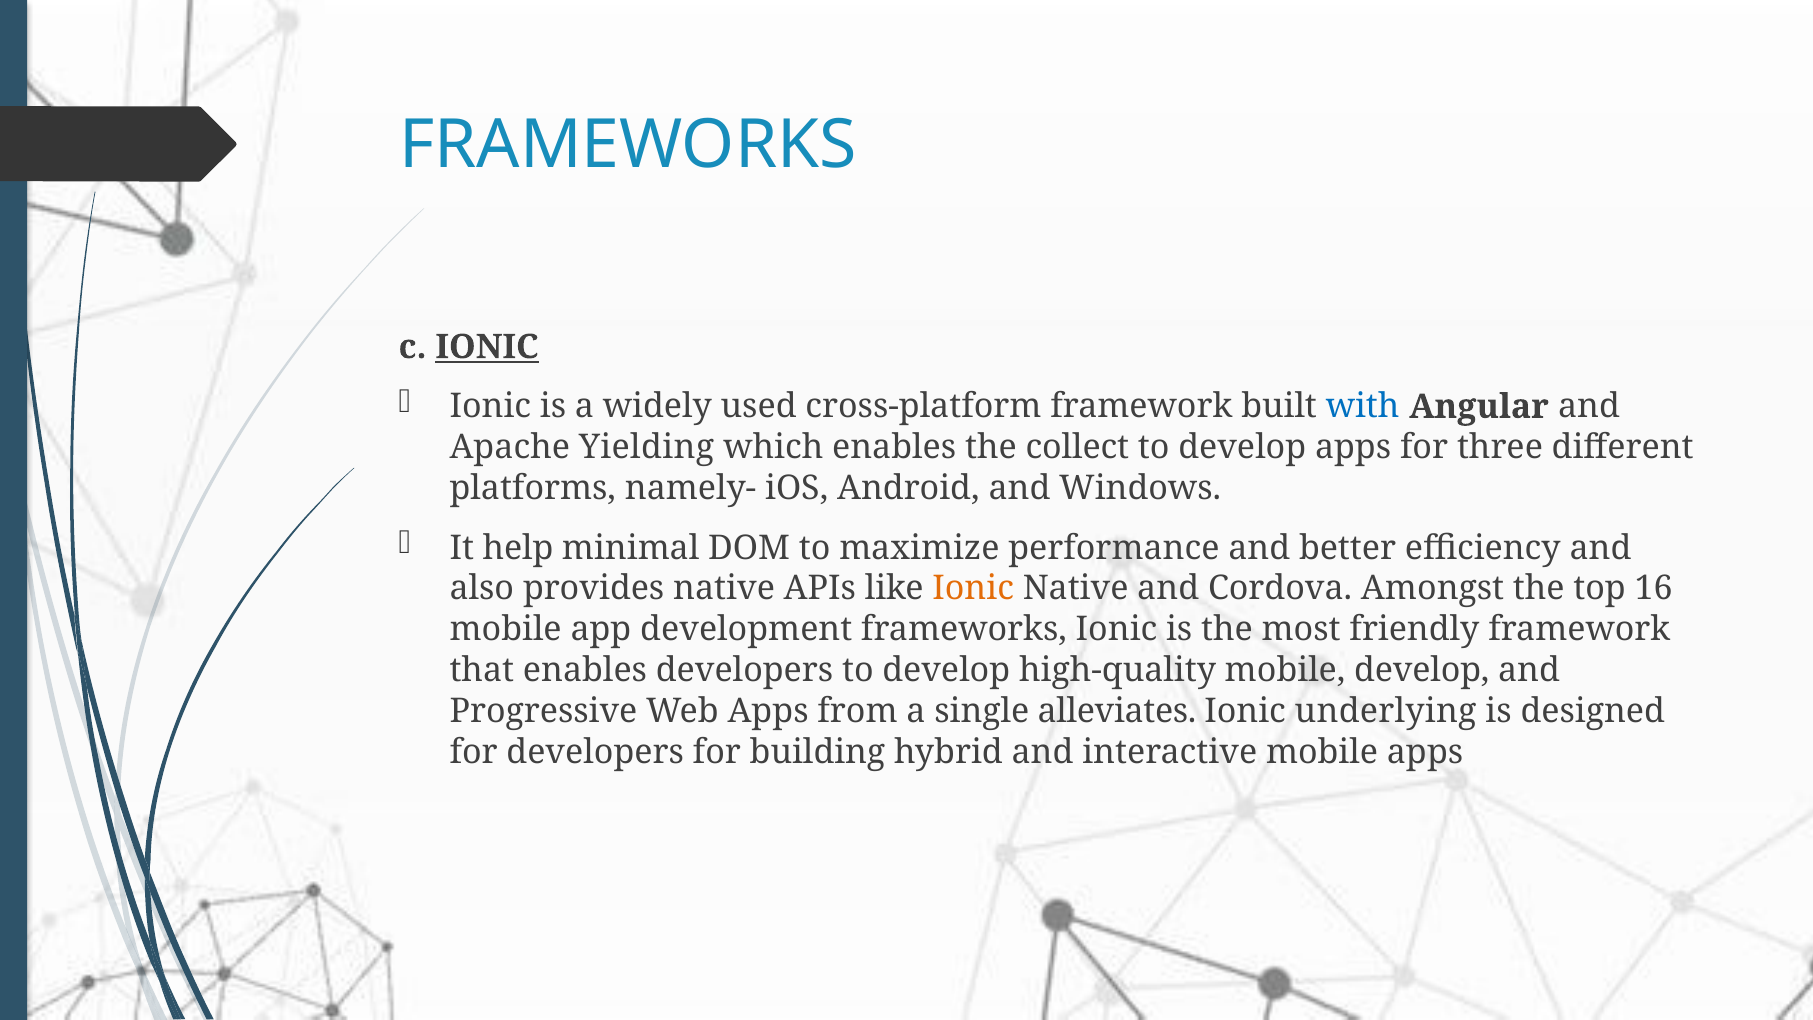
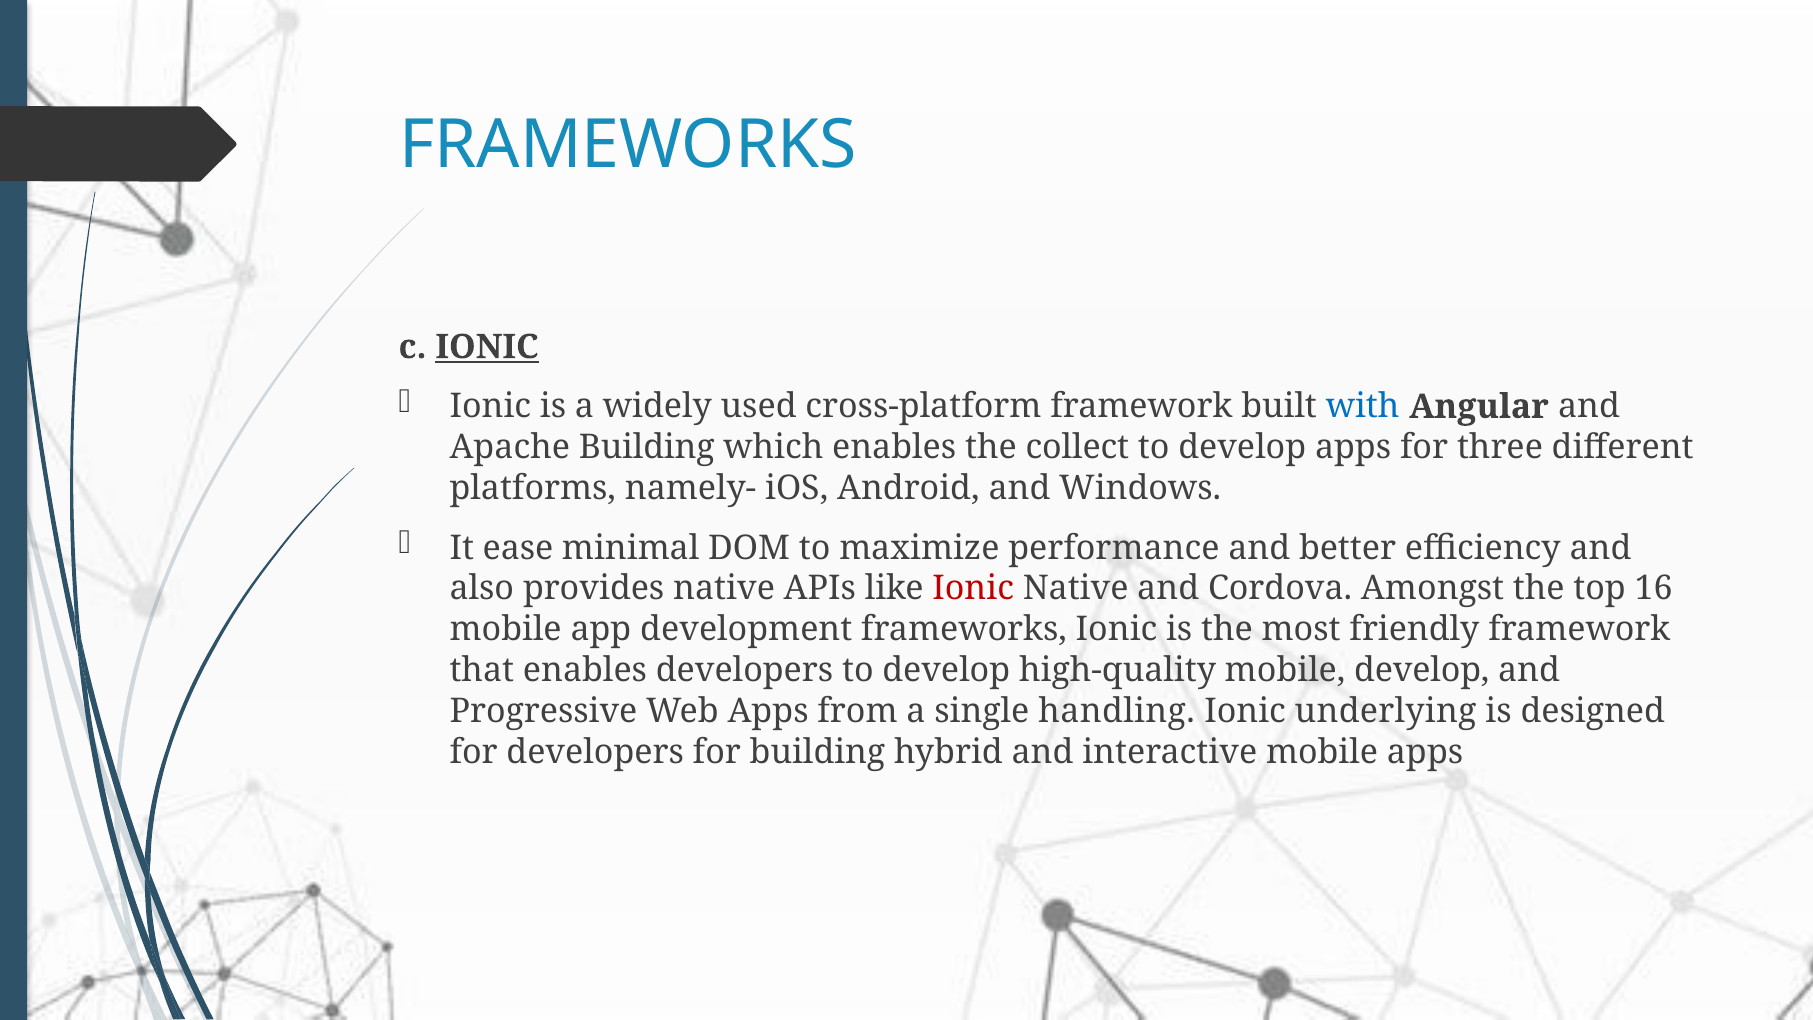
Apache Yielding: Yielding -> Building (647, 447)
help: help -> ease (518, 548)
Ionic colour: orange -> red (973, 589)
alleviates: alleviates -> handling (1117, 711)
